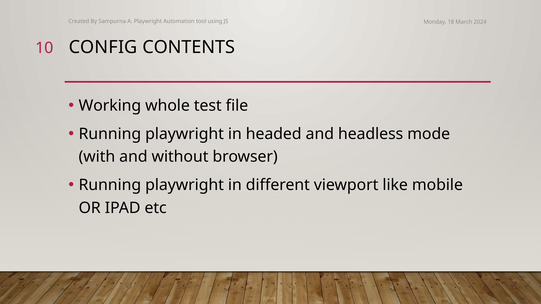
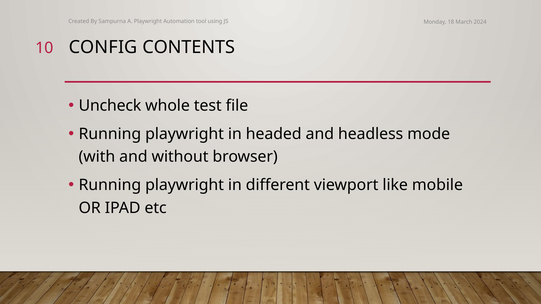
Working: Working -> Uncheck (110, 106)
